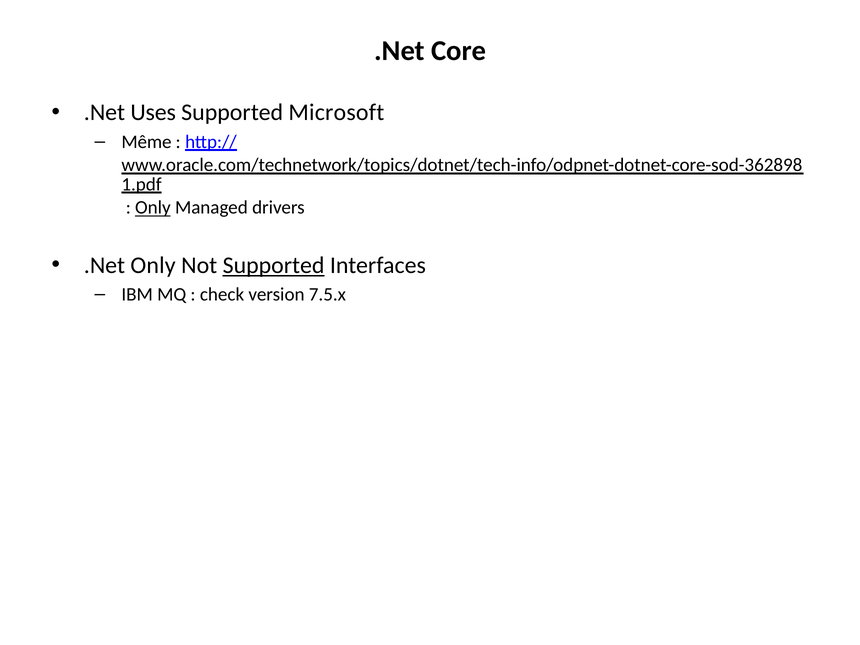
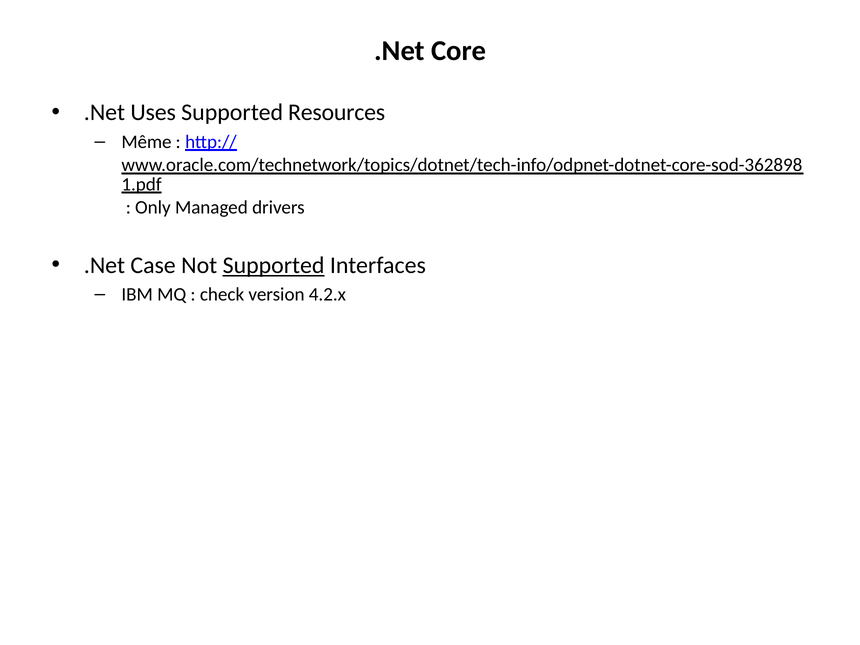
Microsoft: Microsoft -> Resources (337, 113)
Only underline: present -> none (153, 208)
.Net Only: Only -> Case (153, 265)
7.5.x: 7.5.x -> 4.2.x (327, 295)
